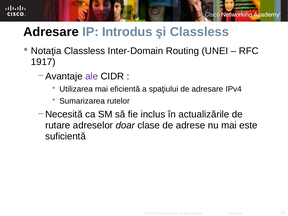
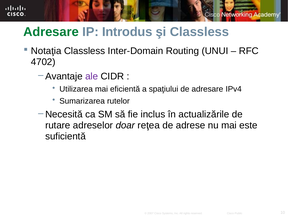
Adresare colour: black -> green (51, 32)
UNEI: UNEI -> UNUI (215, 51)
1917: 1917 -> 4702 (43, 62)
clase: clase -> reţea (149, 125)
